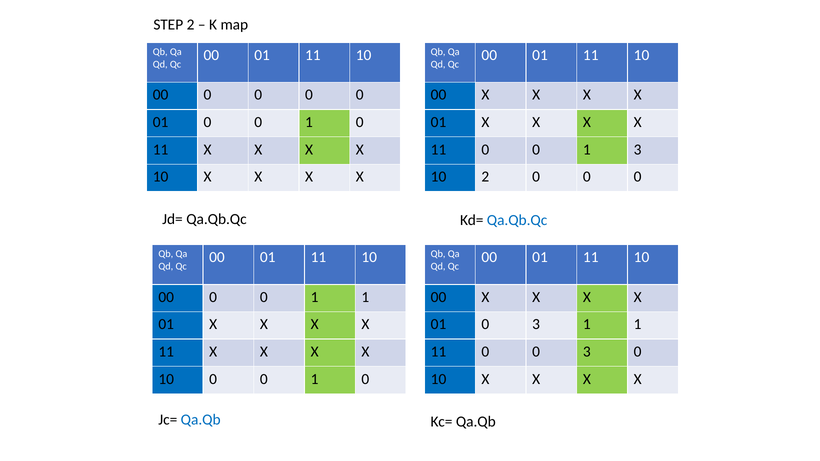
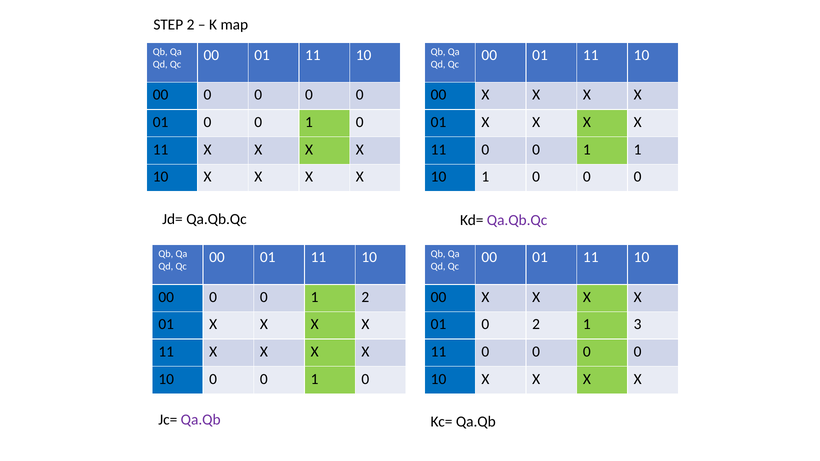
1 3: 3 -> 1 (638, 150)
10 2: 2 -> 1 (485, 177)
Qa.Qb.Qc colour: blue -> purple (517, 220)
0 1 1: 1 -> 2 (365, 297)
01 0 3: 3 -> 2 (536, 325)
1: 1 -> 3 (638, 325)
11 0 0 3: 3 -> 0 (587, 352)
Qa.Qb colour: blue -> purple (201, 420)
